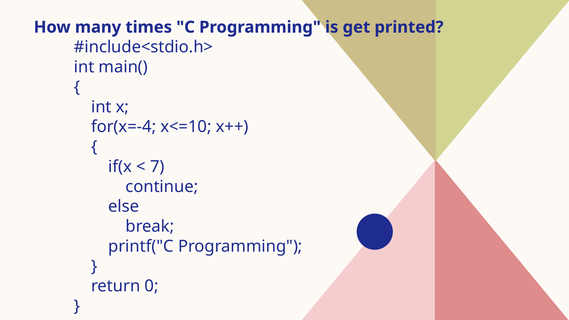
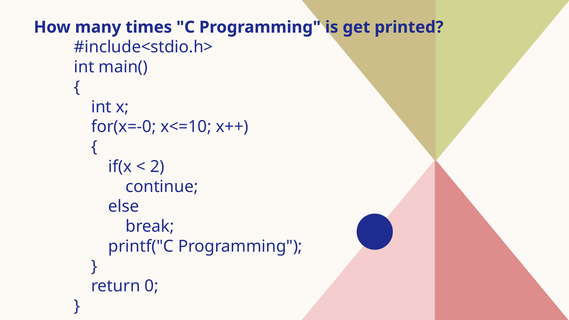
for(x=-4: for(x=-4 -> for(x=-0 (124, 127)
7: 7 -> 2 (157, 167)
